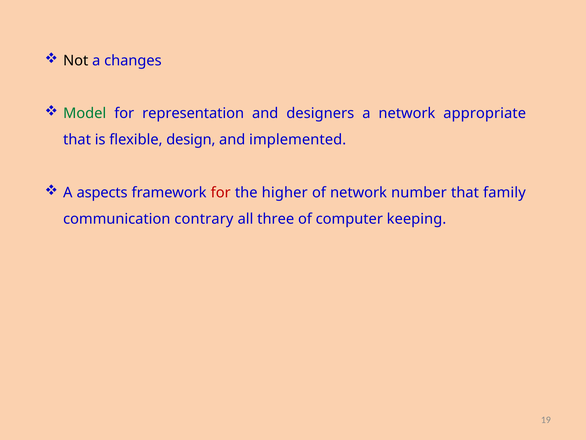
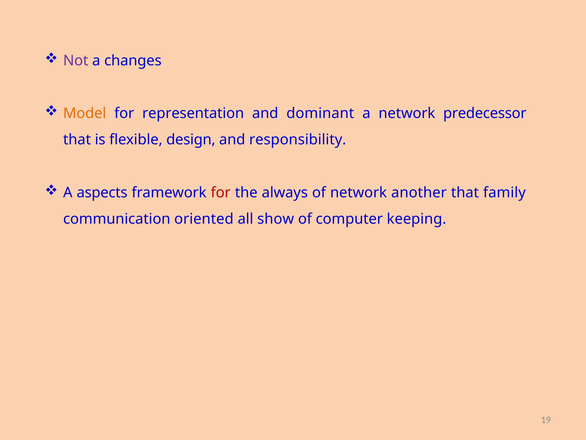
Not colour: black -> purple (76, 61)
Model colour: green -> orange (85, 113)
designers: designers -> dominant (320, 113)
appropriate: appropriate -> predecessor (485, 113)
implemented: implemented -> responsibility (298, 140)
higher: higher -> always (285, 192)
number: number -> another (419, 192)
contrary: contrary -> oriented (204, 219)
three: three -> show (276, 219)
